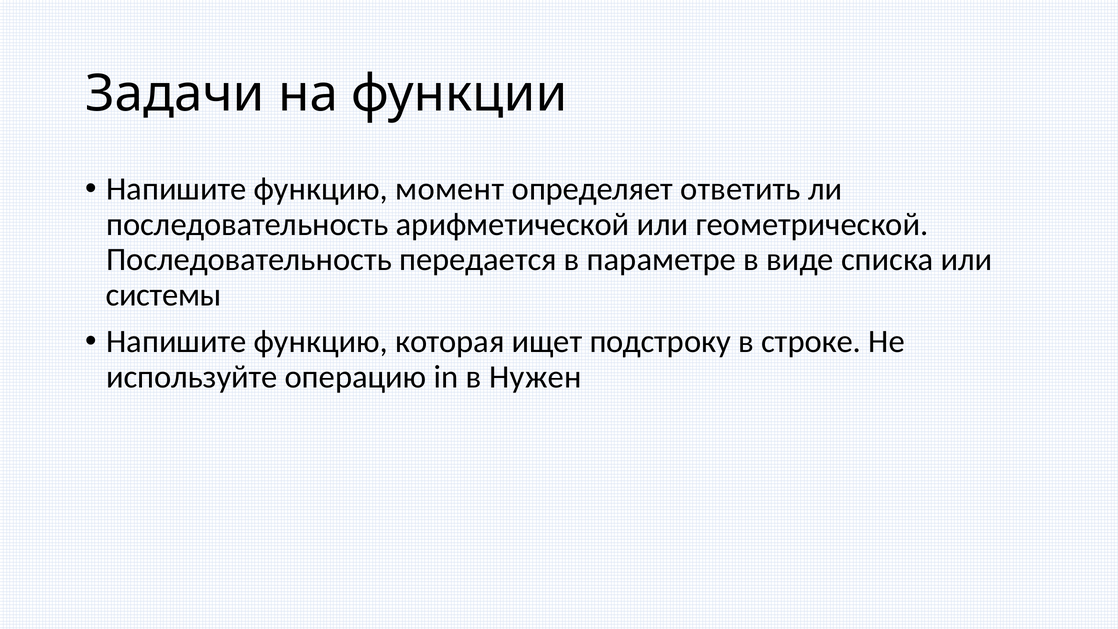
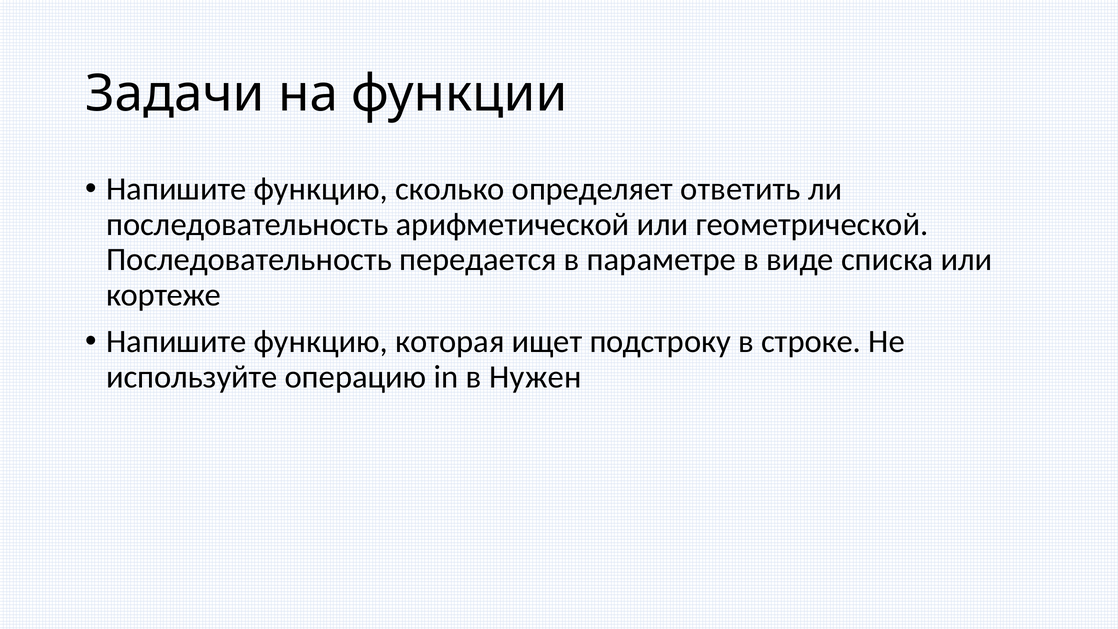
момент: момент -> сколько (450, 189)
системы: системы -> кортеже (164, 295)
